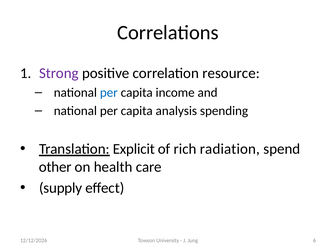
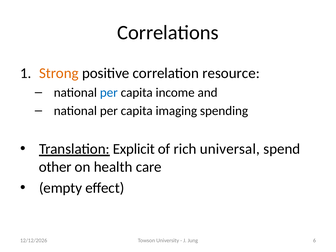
Strong colour: purple -> orange (59, 73)
analysis: analysis -> imaging (176, 111)
radiation: radiation -> universal (230, 149)
supply: supply -> empty (61, 188)
